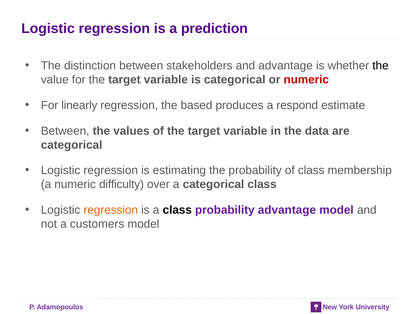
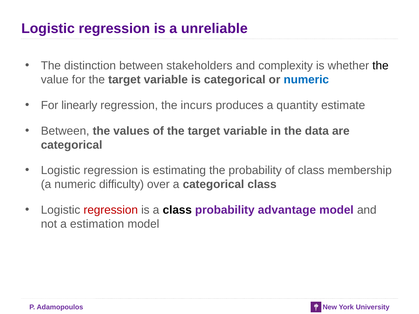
prediction: prediction -> unreliable (214, 29)
and advantage: advantage -> complexity (286, 66)
numeric colour: red -> blue (306, 80)
based: based -> incurs (196, 105)
respond: respond -> quantity (297, 105)
regression colour: orange -> red (111, 210)
customers: customers -> estimation (97, 224)
